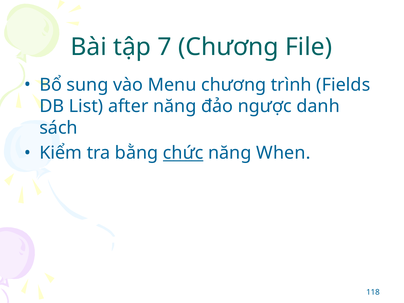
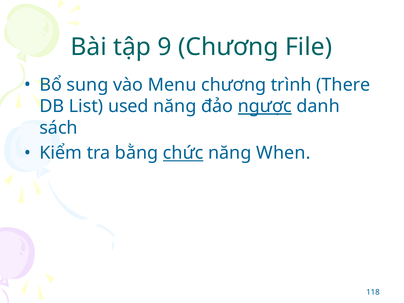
7: 7 -> 9 (165, 47)
Fields: Fields -> There (343, 85)
after: after -> used (128, 106)
ngược underline: none -> present (265, 106)
